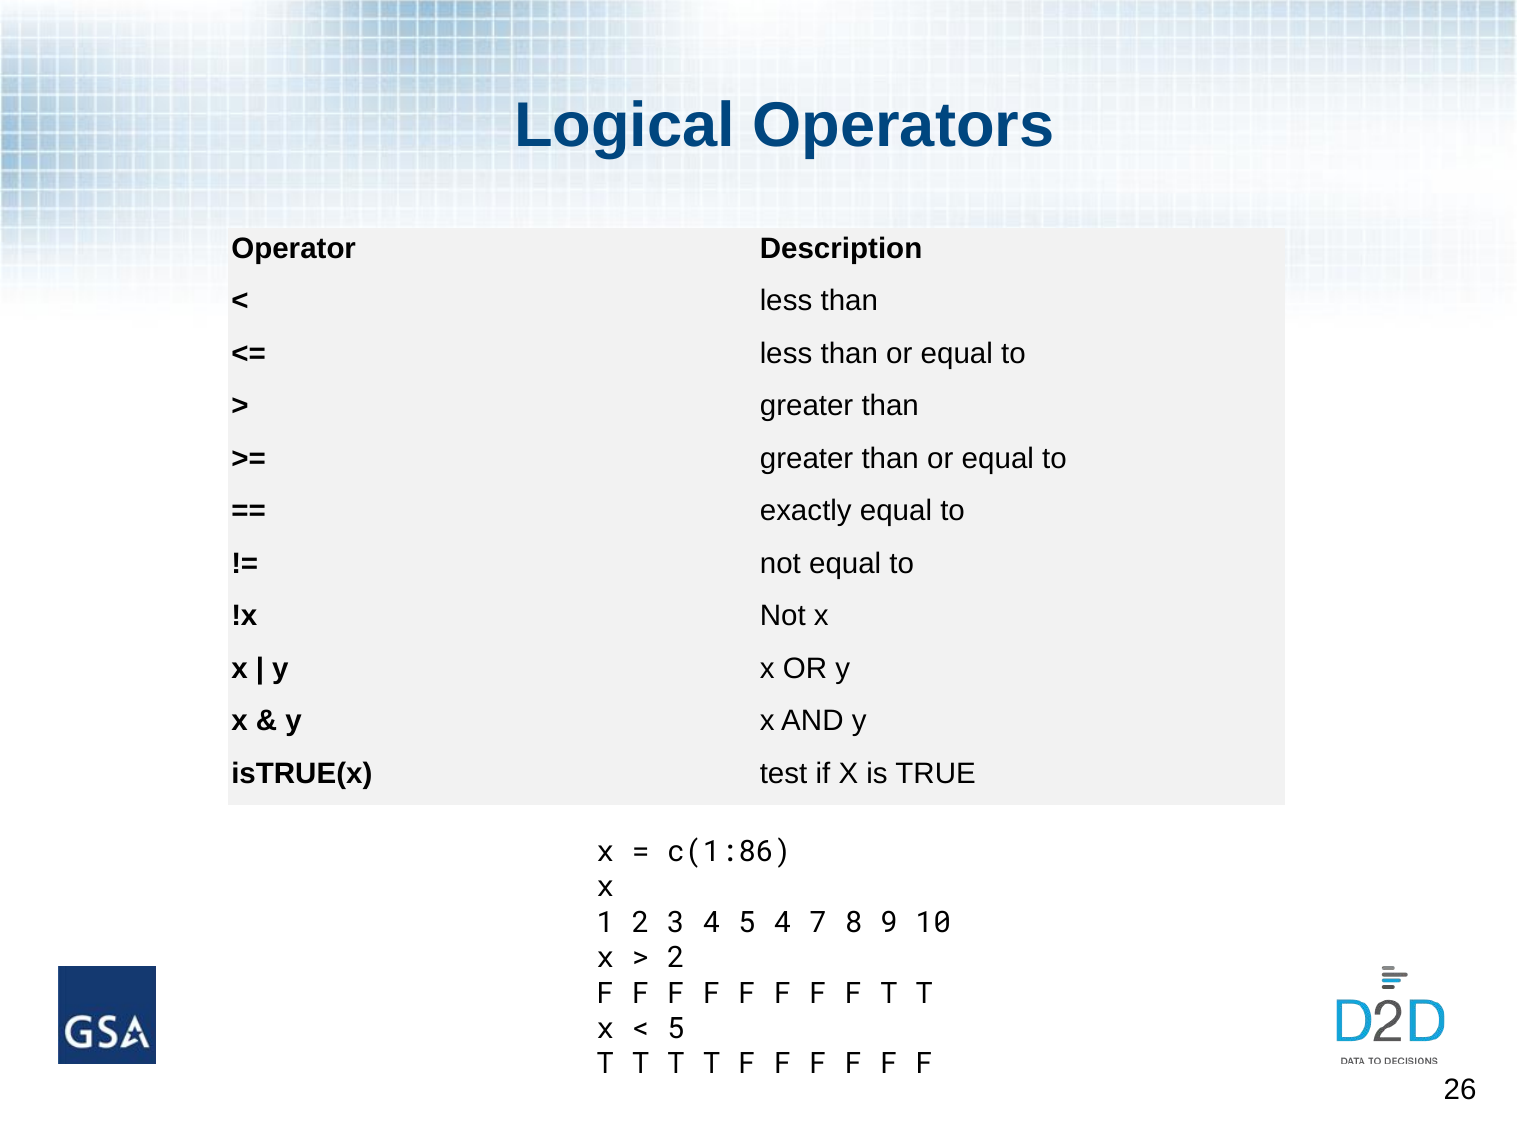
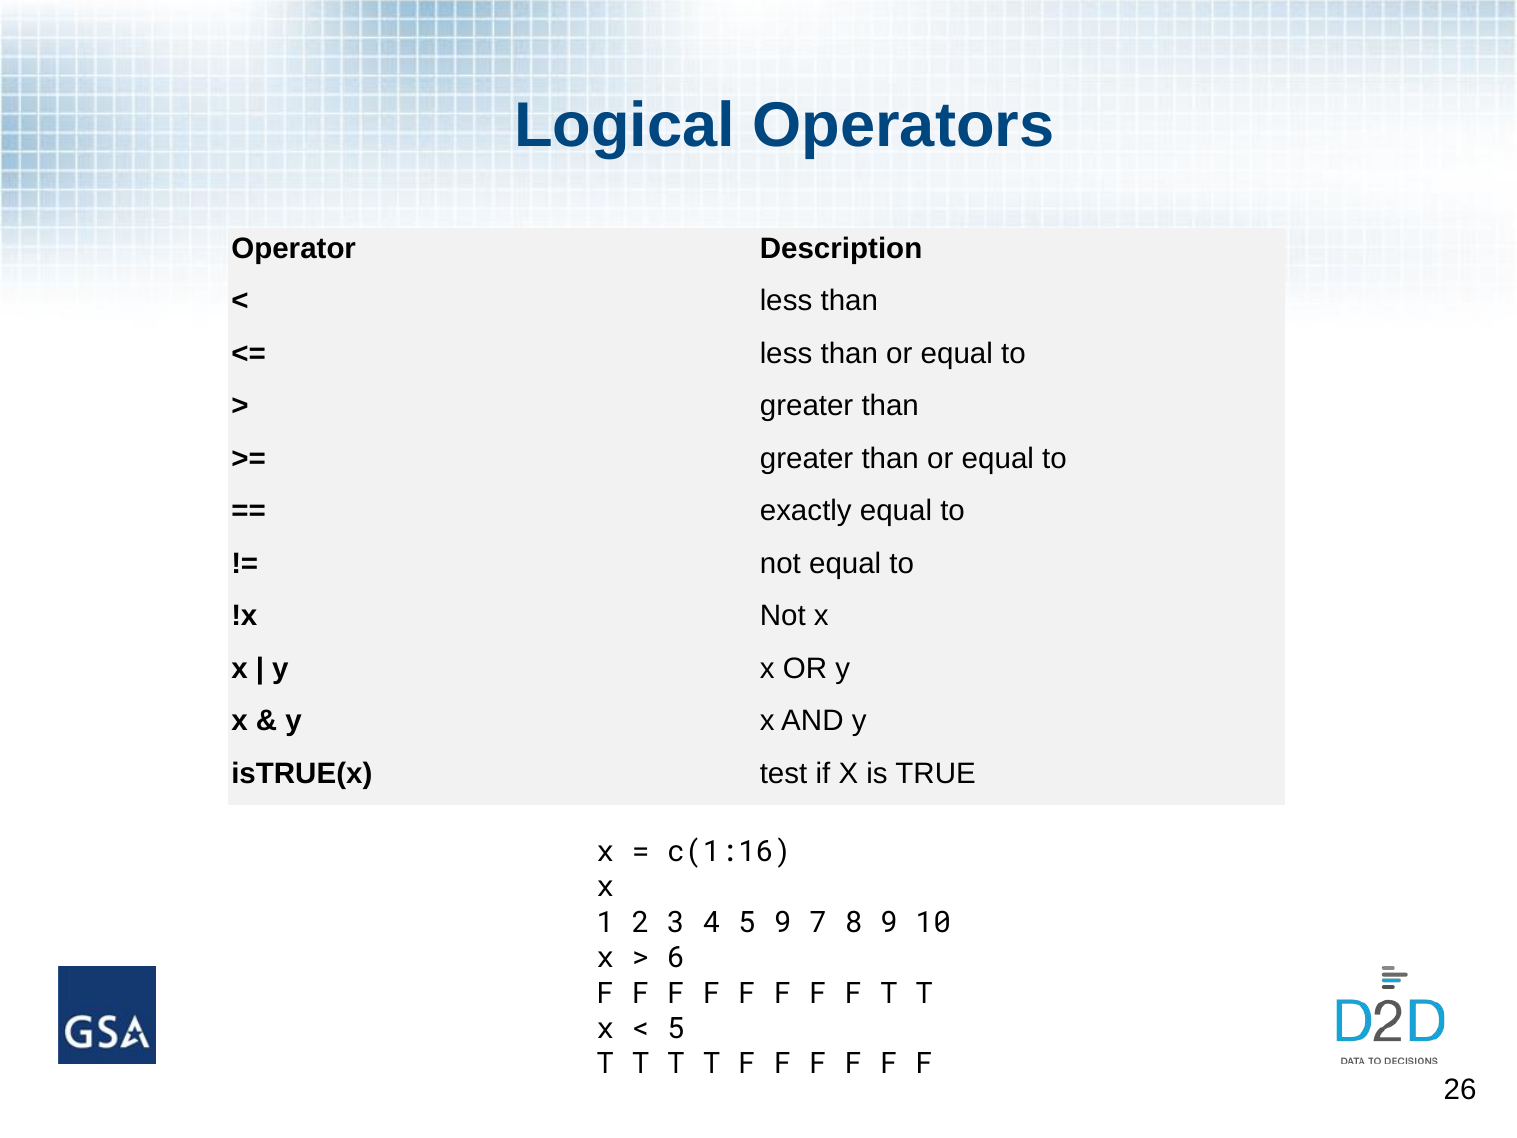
c(1:86: c(1:86 -> c(1:16 (729, 851)
5 4: 4 -> 9 (783, 922)
2: 2 -> 6 (676, 958)
